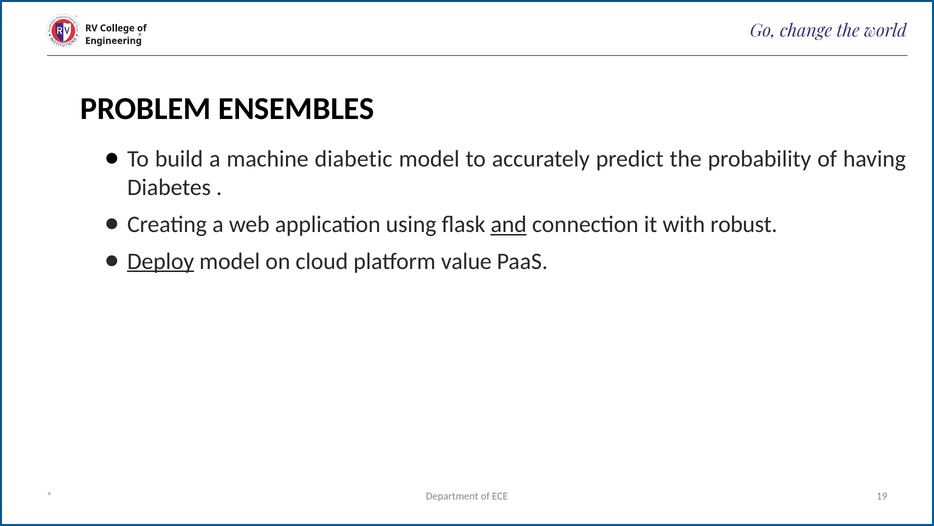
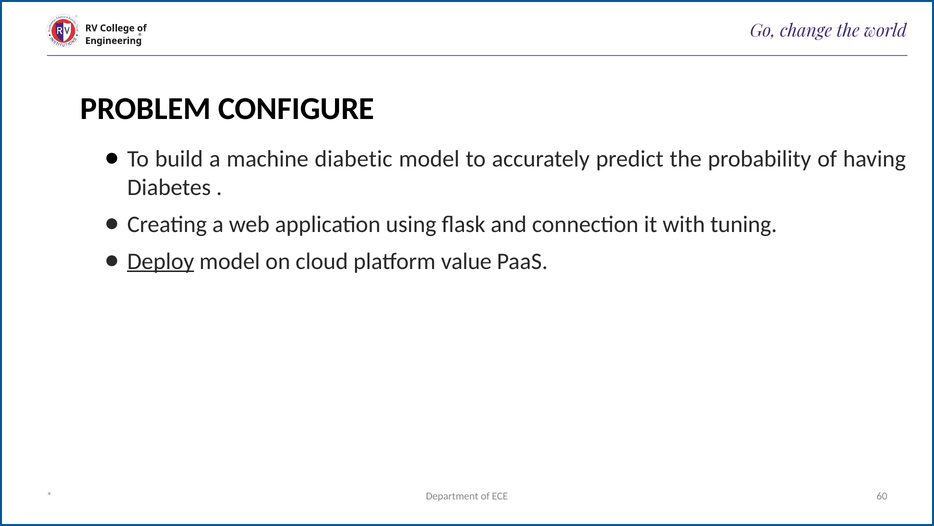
ENSEMBLES: ENSEMBLES -> CONFIGURE (296, 109)
and underline: present -> none (509, 224)
robust: robust -> tuning (744, 224)
19: 19 -> 60 (882, 496)
